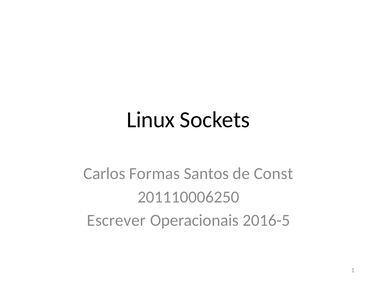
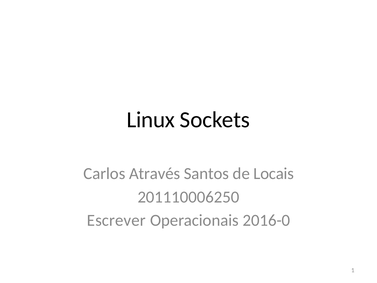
Formas: Formas -> Através (155, 173)
Const: Const -> Locais (274, 173)
2016-5: 2016-5 -> 2016-0 (266, 220)
